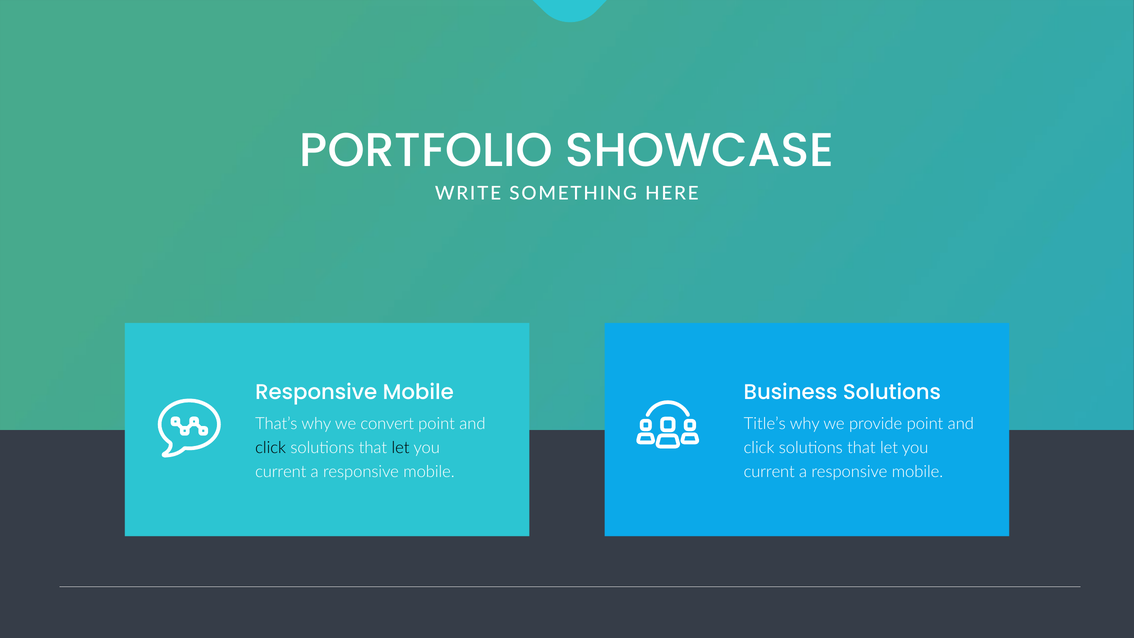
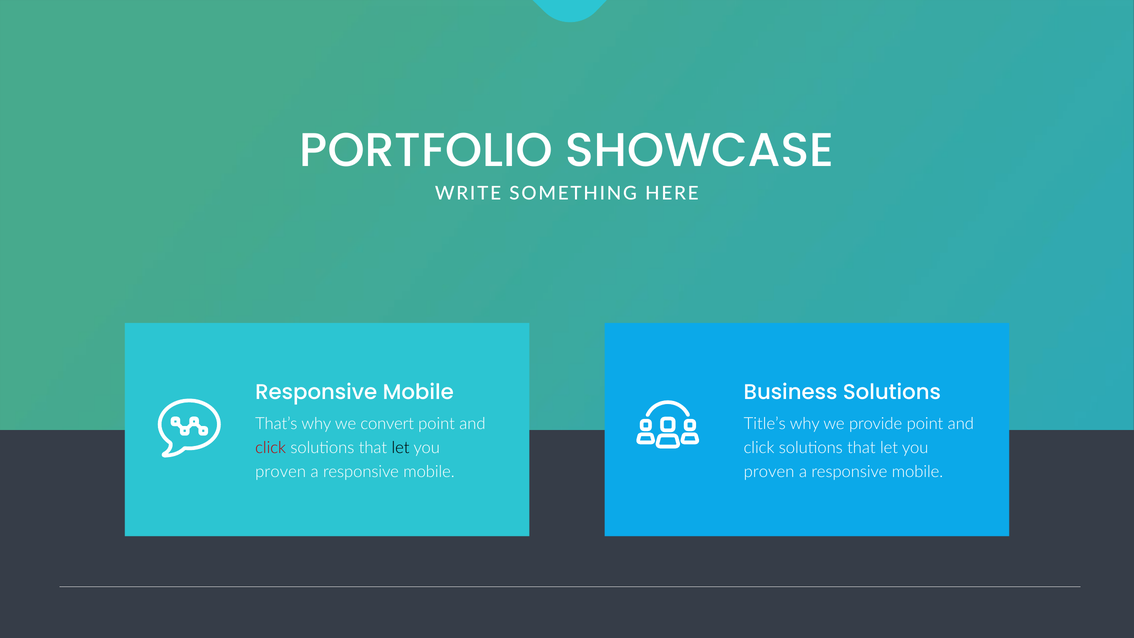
click colour: black -> red (271, 448)
current: current -> proven (281, 472)
current: current -> proven (769, 472)
